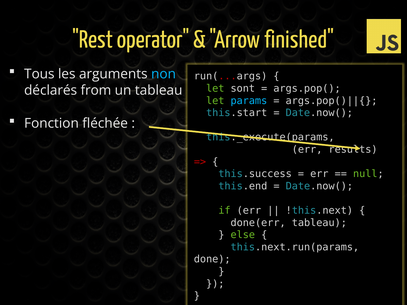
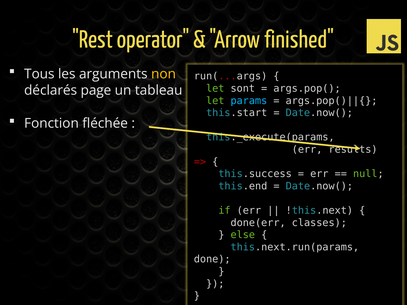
non colour: light blue -> yellow (164, 74)
from: from -> page (96, 90)
done(err tableau: tableau -> classes (319, 223)
